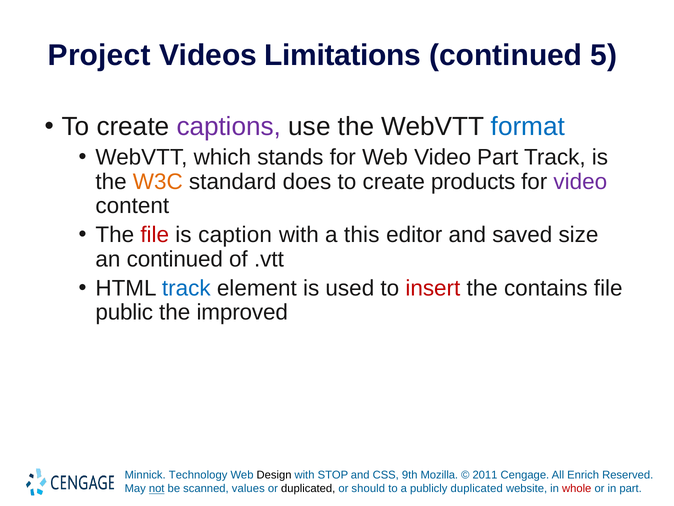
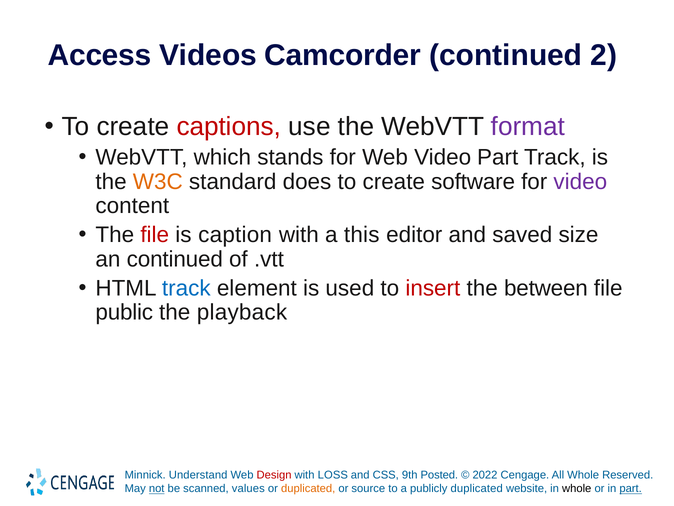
Project: Project -> Access (100, 55)
Limitations: Limitations -> Camcorder (343, 55)
5: 5 -> 2 (604, 55)
captions colour: purple -> red (229, 126)
format colour: blue -> purple (528, 126)
products: products -> software (473, 182)
contains: contains -> between (546, 288)
improved: improved -> playback (242, 312)
Technology: Technology -> Understand (198, 475)
Design colour: black -> red (274, 475)
STOP: STOP -> LOSS (333, 475)
Mozilla: Mozilla -> Posted (439, 475)
2011: 2011 -> 2022 (485, 475)
All Enrich: Enrich -> Whole (583, 475)
duplicated colour: black -> orange (308, 488)
should: should -> source (368, 488)
whole colour: red -> black (577, 488)
part underline: none -> present (631, 488)
